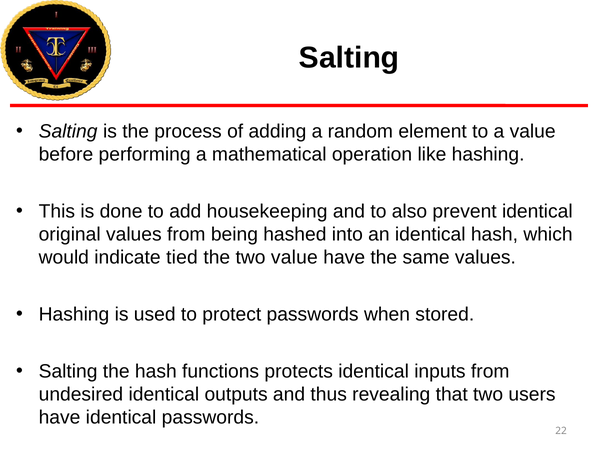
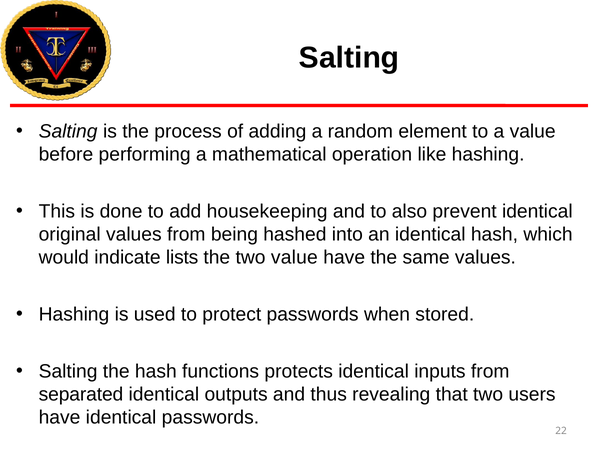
tied: tied -> lists (182, 258)
undesired: undesired -> separated (81, 395)
